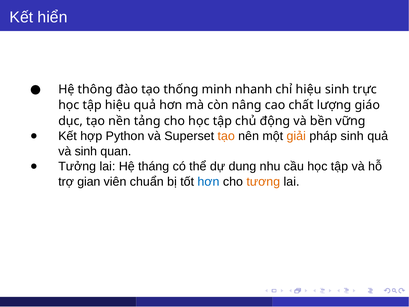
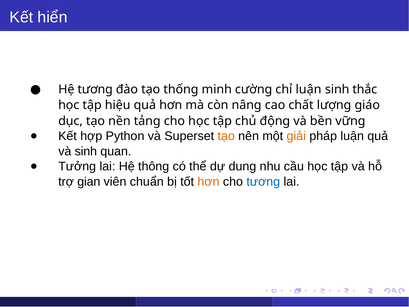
Hệ thông: thông -> tương (95, 89)
nhanh: nhanh -> cường (254, 89)
chỉ hiệu: hiệu -> luận (309, 89)
trực: trực -> thắc (365, 89)
pháp sinh: sinh -> luận (352, 136)
tháng: tháng -> thông (154, 167)
hơn colour: blue -> orange (208, 182)
tương colour: orange -> blue (263, 182)
